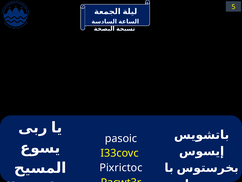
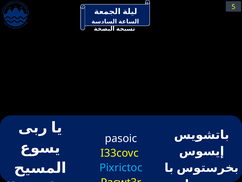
Pixrictoc colour: white -> light blue (121, 167)
